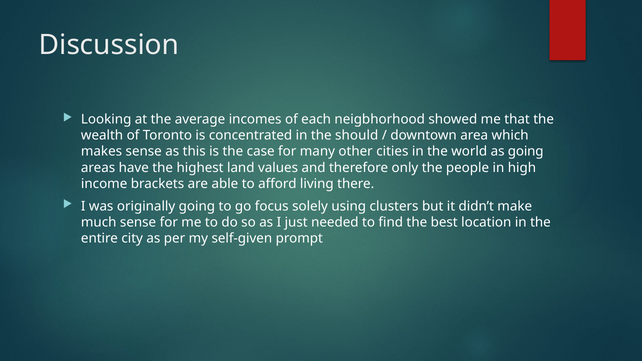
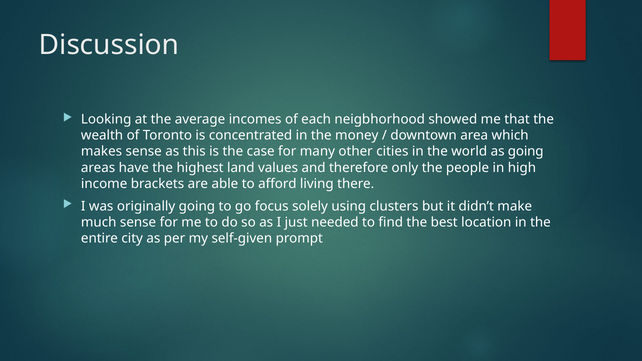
should: should -> money (357, 136)
